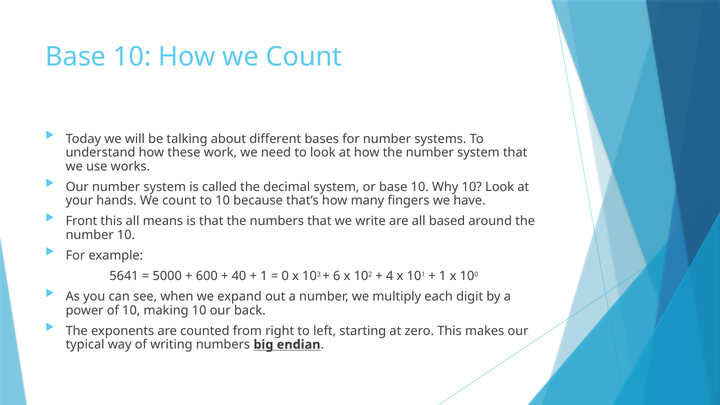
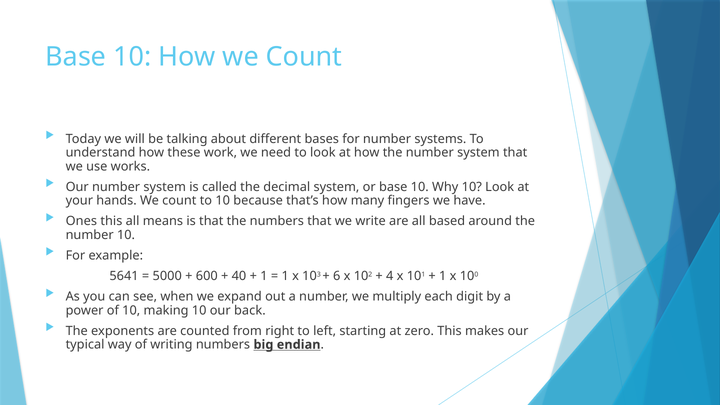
Front: Front -> Ones (81, 221)
0: 0 -> 1 (285, 276)
